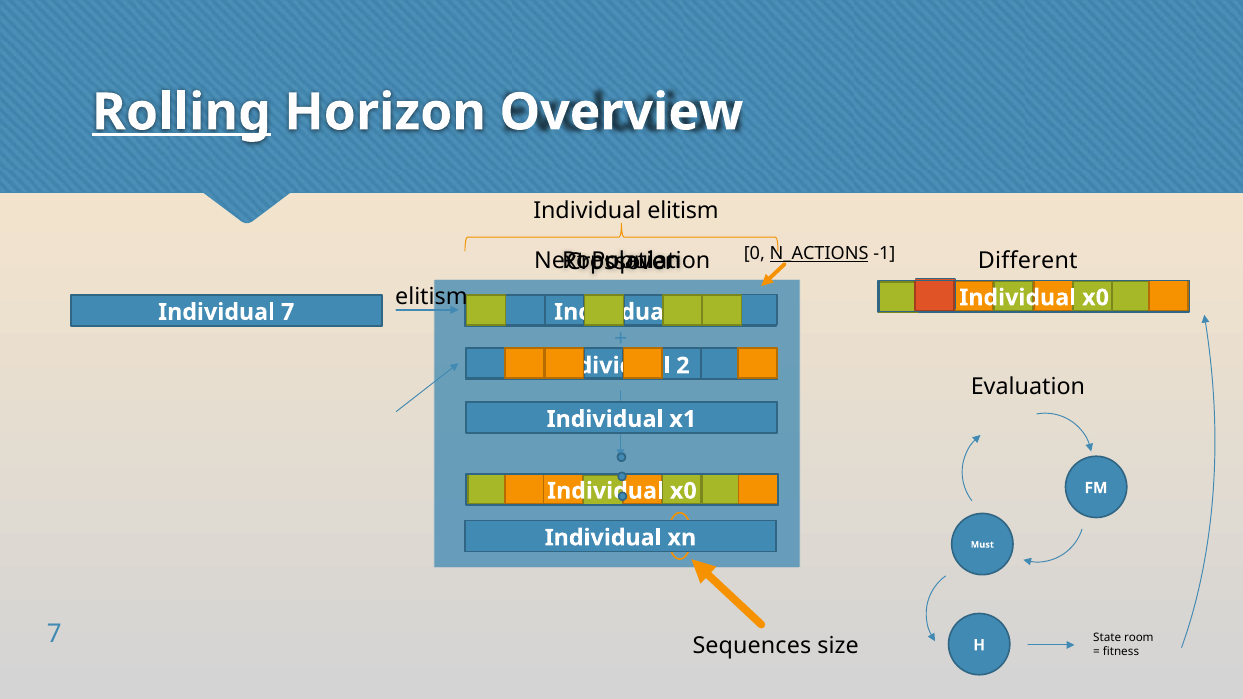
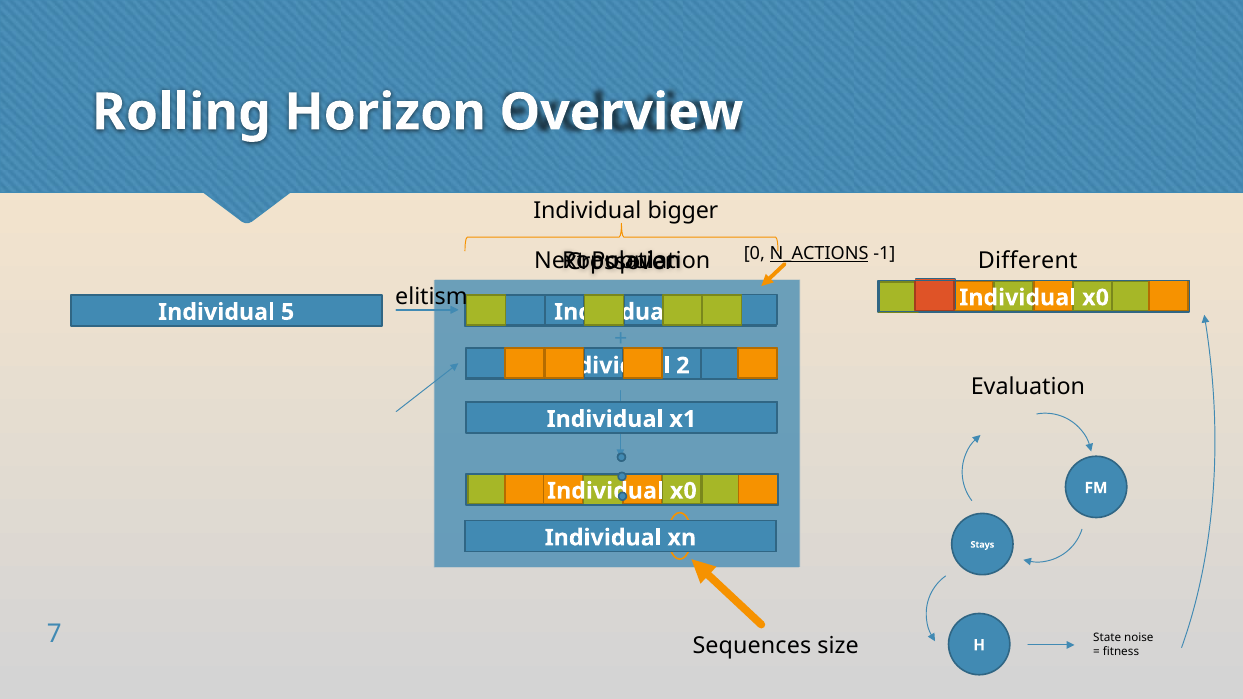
Rolling underline: present -> none (181, 112)
Individual elitism: elitism -> bigger (683, 211)
Individual 7: 7 -> 5 (288, 312)
Must: Must -> Stays (982, 545)
room: room -> noise (1139, 638)
